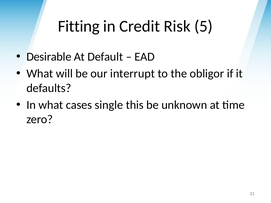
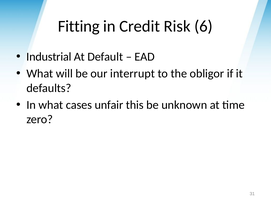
5: 5 -> 6 (203, 26)
Desirable: Desirable -> Industrial (49, 57)
single: single -> unfair (109, 105)
